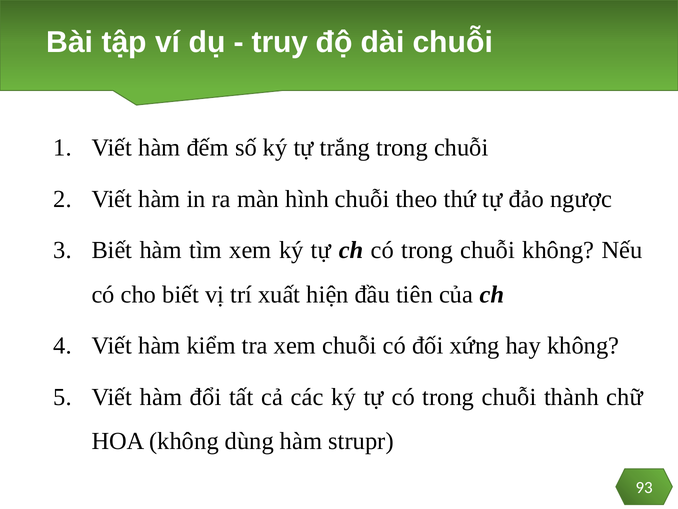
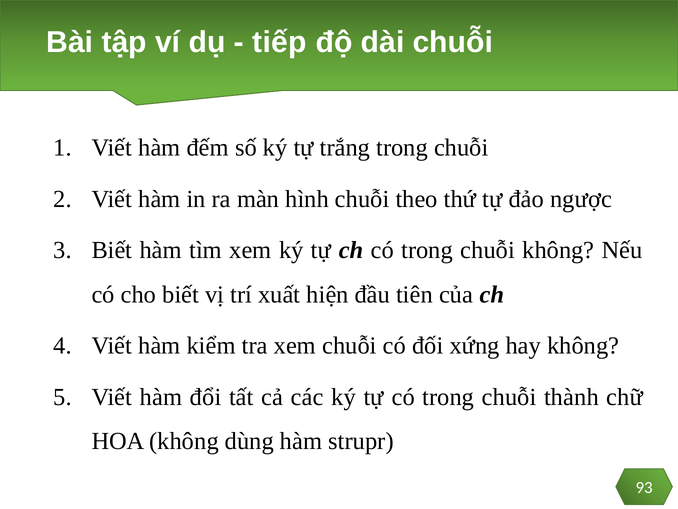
truy: truy -> tiếp (280, 42)
